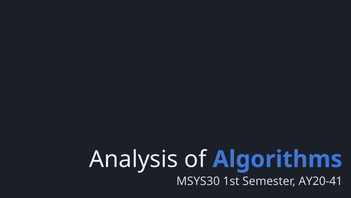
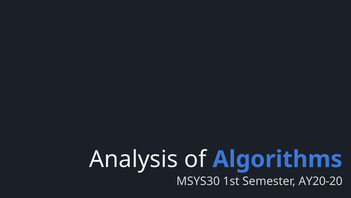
AY20-41: AY20-41 -> AY20-20 (321, 181)
